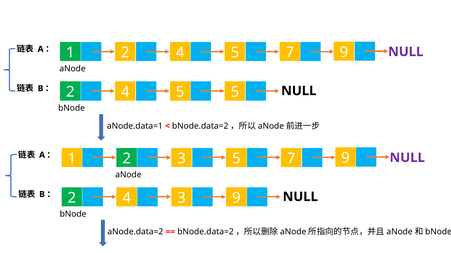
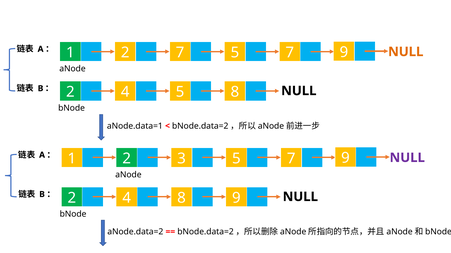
1 2 4: 4 -> 7 (180, 53)
NULL colour: purple -> orange (406, 52)
5 5: 5 -> 8 (235, 92)
4 3: 3 -> 8 (182, 198)
